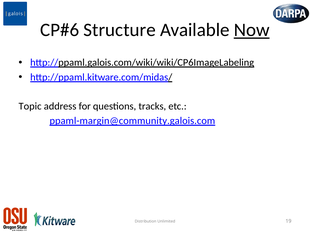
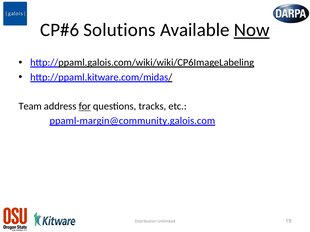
Structure: Structure -> Solutions (120, 30)
Topic: Topic -> Team (30, 107)
for underline: none -> present (85, 107)
